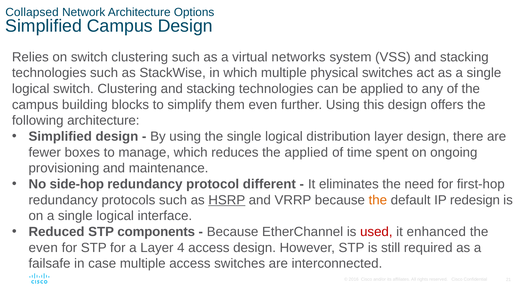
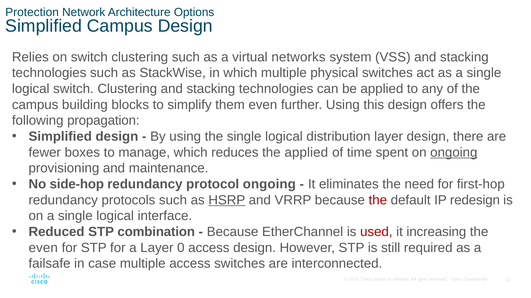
Collapsed: Collapsed -> Protection (32, 12)
following architecture: architecture -> propagation (103, 121)
ongoing underline: none -> present (454, 153)
protocol different: different -> ongoing (269, 185)
the colour: orange -> red (378, 201)
components: components -> combination (156, 232)
enhanced: enhanced -> increasing (436, 232)
4: 4 -> 0 (181, 248)
